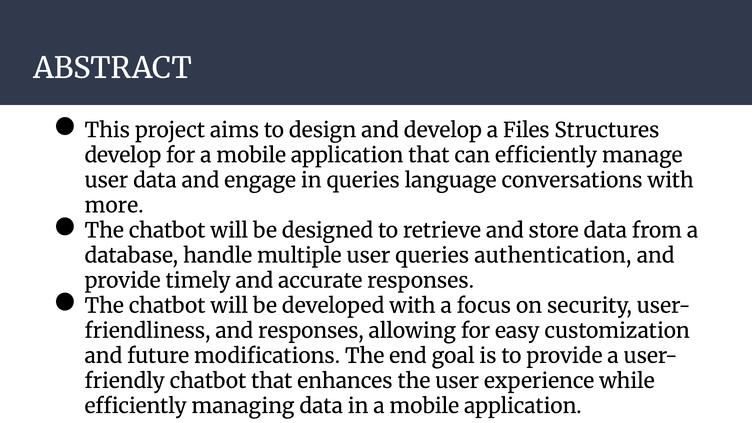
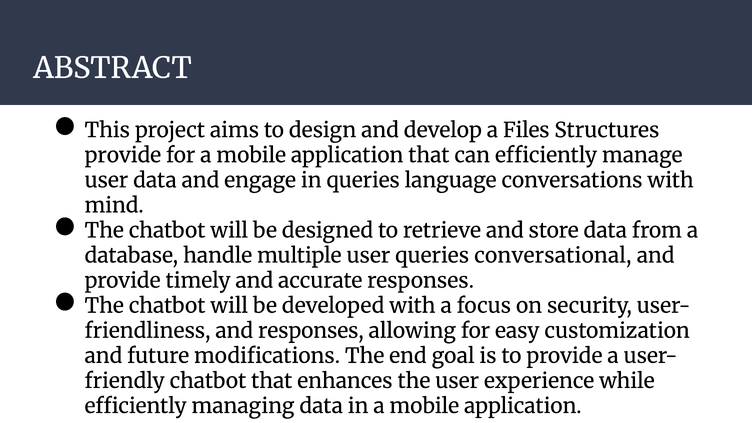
develop: develop -> provide (123, 155)
more: more -> mind (114, 206)
authentication: authentication -> conversational (553, 256)
